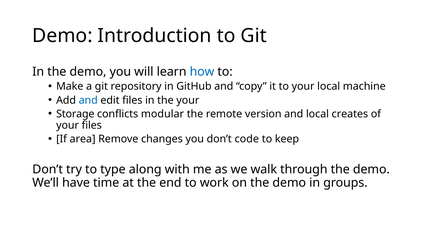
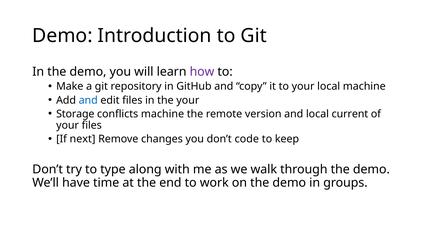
how colour: blue -> purple (202, 72)
conflicts modular: modular -> machine (163, 114)
creates: creates -> current (350, 114)
area: area -> next (83, 139)
